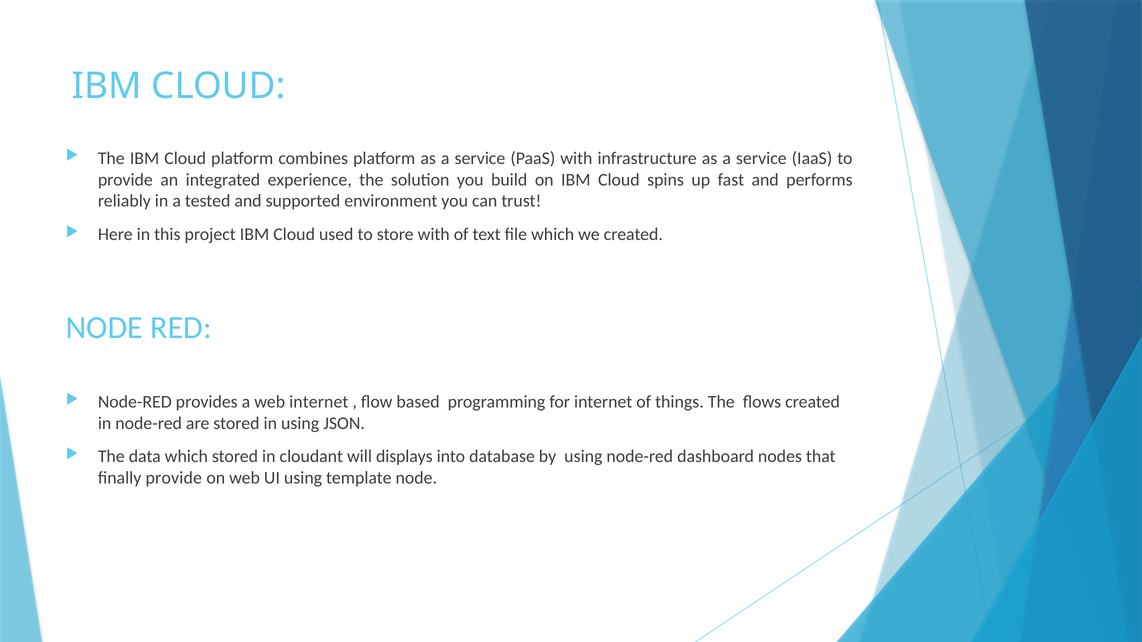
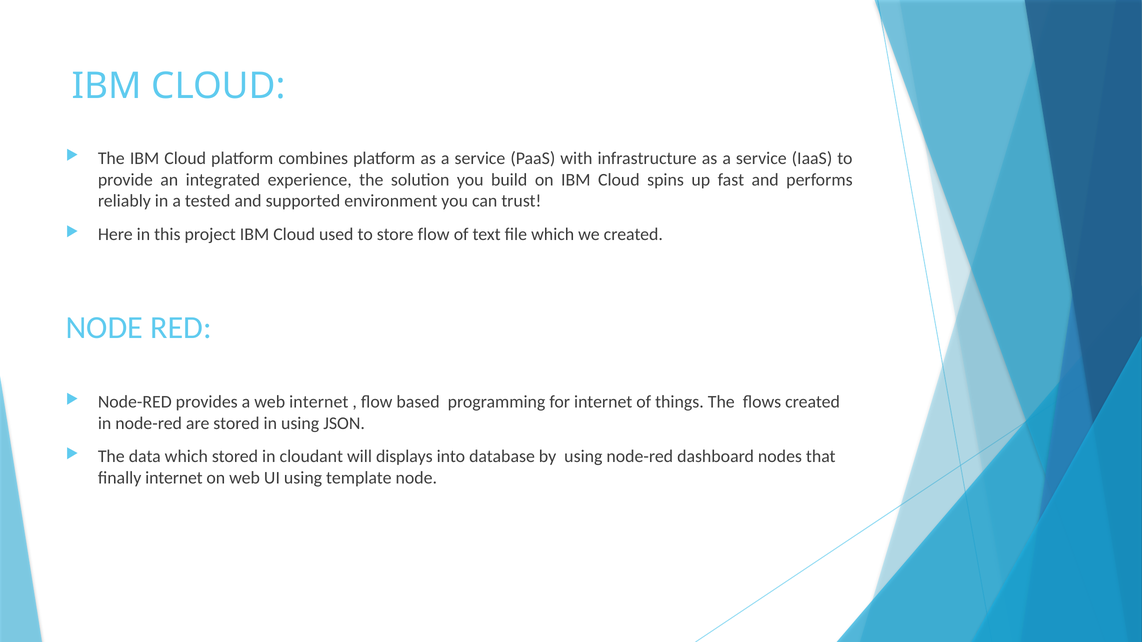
store with: with -> flow (434, 235)
finally provide: provide -> internet (174, 478)
